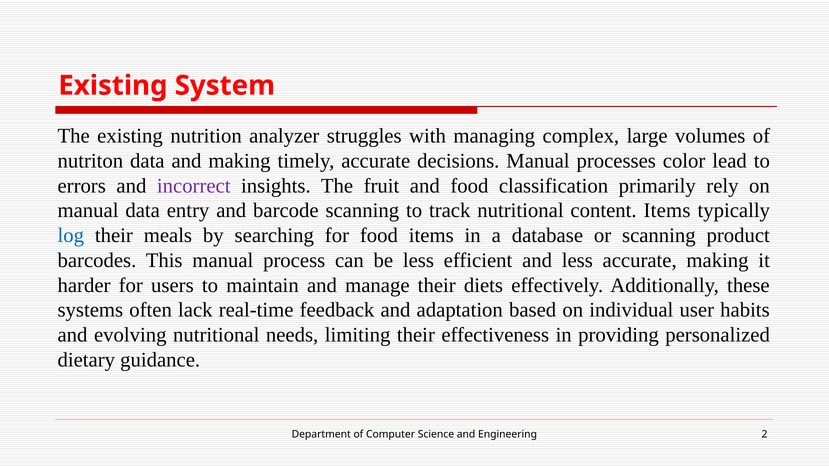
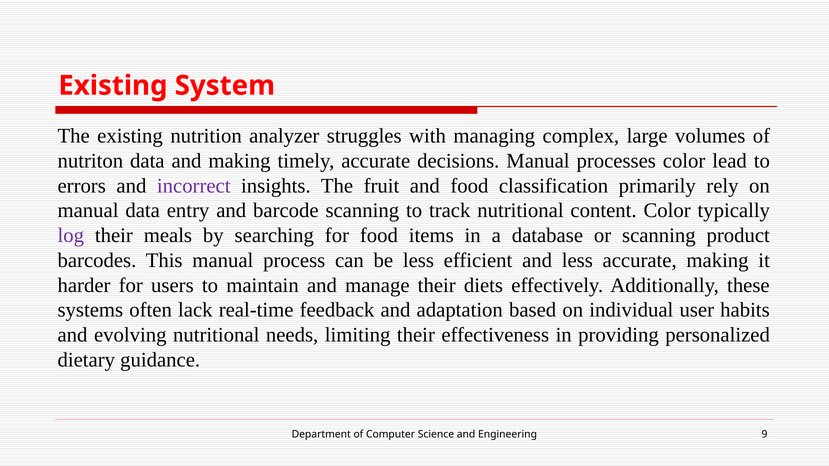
content Items: Items -> Color (667, 211)
log colour: blue -> purple (71, 236)
2: 2 -> 9 (765, 435)
